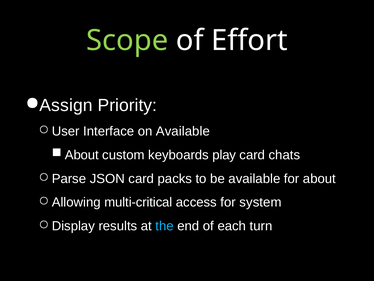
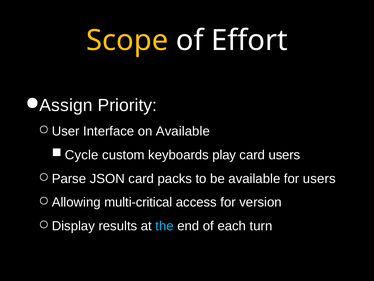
Scope colour: light green -> yellow (127, 40)
About: About -> Cycle (82, 155)
card chats: chats -> users (284, 155)
for about: about -> users (319, 178)
system: system -> version (261, 202)
